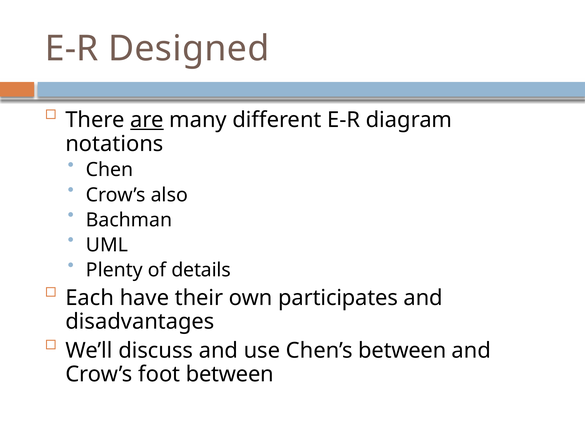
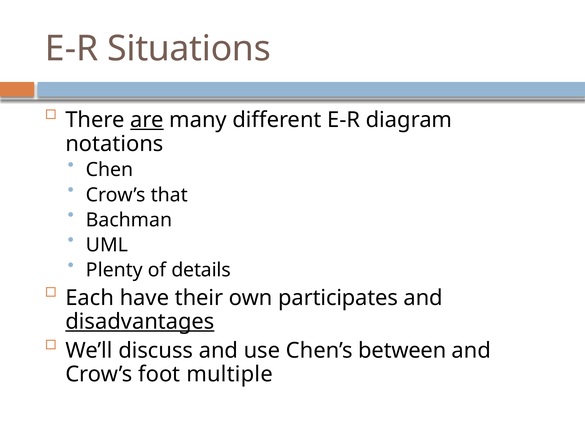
Designed: Designed -> Situations (189, 49)
also: also -> that (169, 195)
disadvantages underline: none -> present (140, 322)
foot between: between -> multiple (230, 374)
